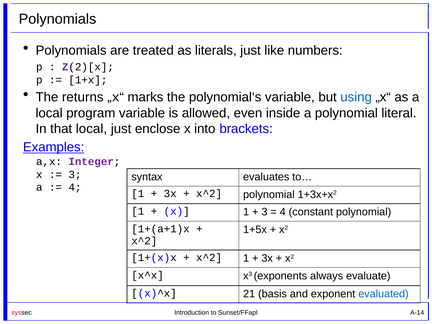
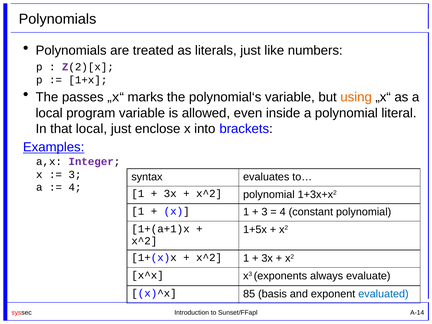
returns: returns -> passes (83, 97)
using colour: blue -> orange (356, 97)
21: 21 -> 85 (249, 294)
